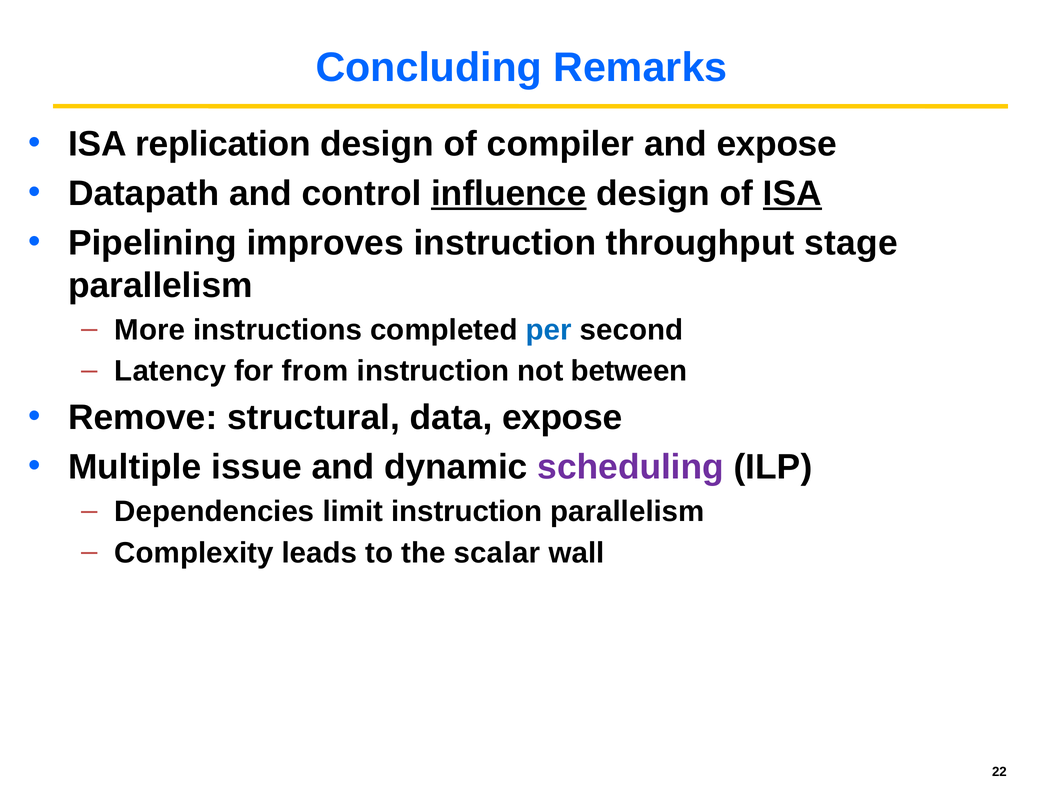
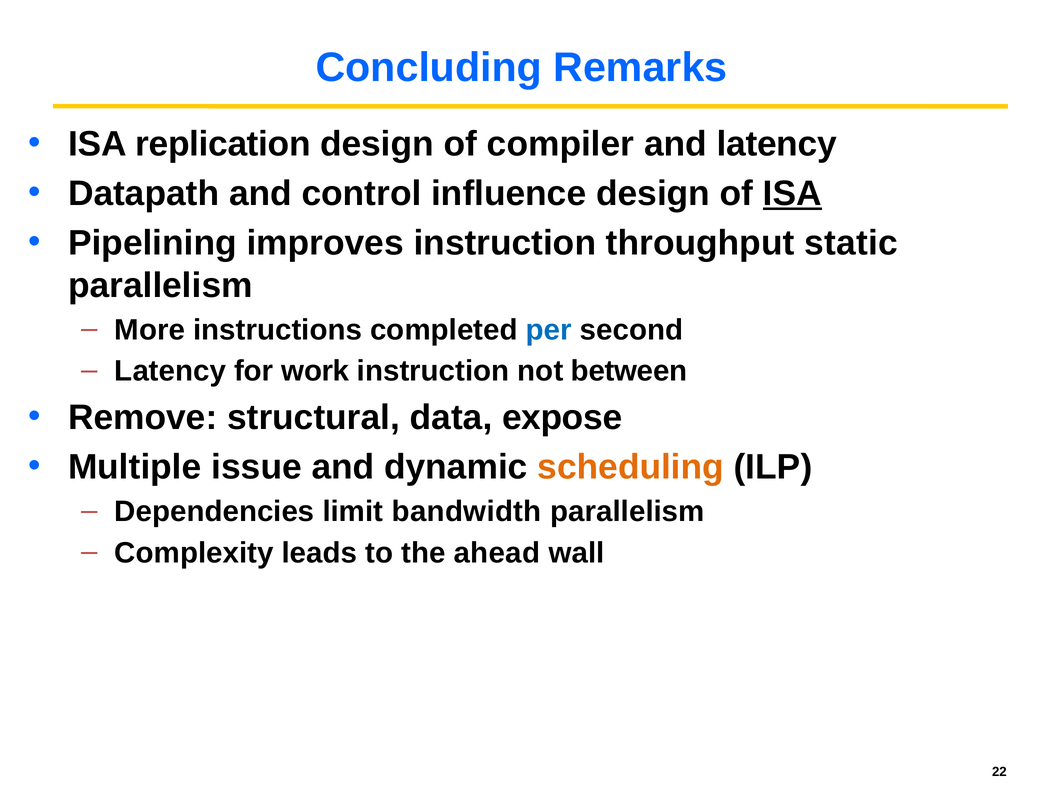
and expose: expose -> latency (777, 144)
influence underline: present -> none (509, 193)
stage: stage -> static (851, 243)
from: from -> work (315, 371)
scheduling colour: purple -> orange (631, 467)
limit instruction: instruction -> bandwidth (467, 511)
scalar: scalar -> ahead (497, 553)
